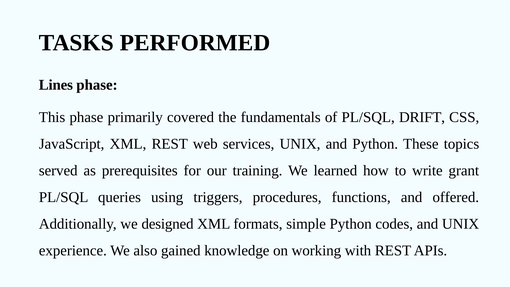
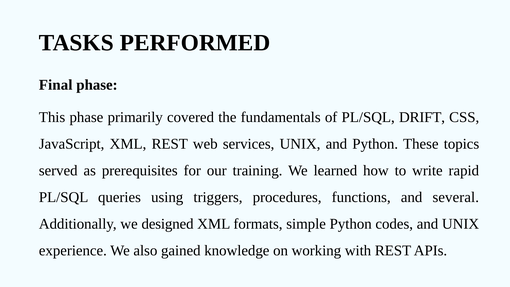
Lines: Lines -> Final (56, 85)
grant: grant -> rapid (464, 170)
offered: offered -> several (456, 197)
